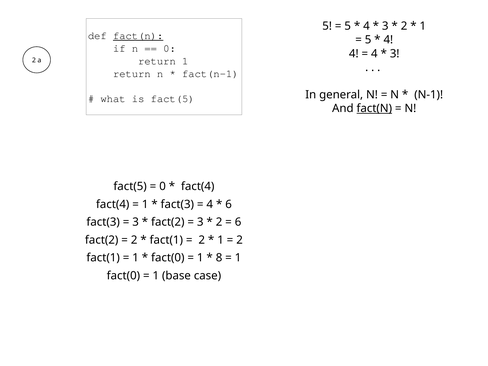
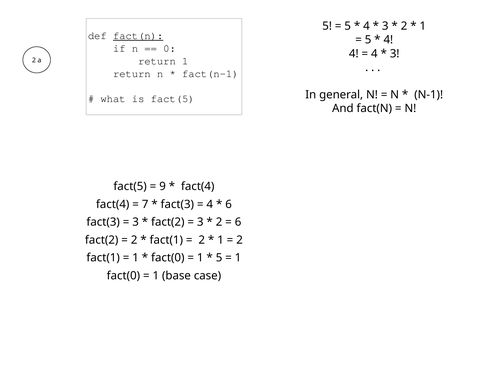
fact(N underline: present -> none (374, 108)
0: 0 -> 9 (163, 186)
1: 1 -> 7 (145, 204)
8: 8 -> 5 (219, 258)
